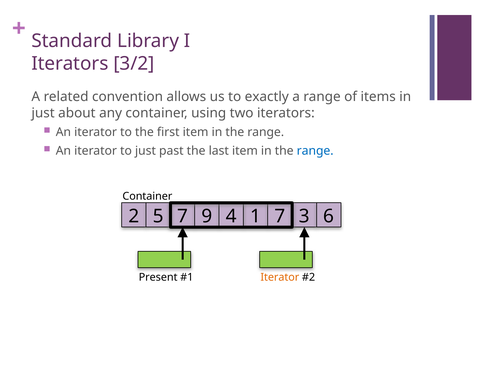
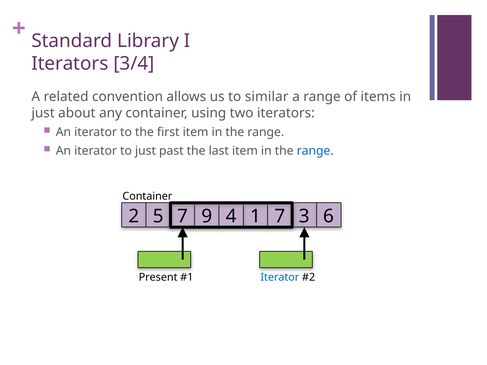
3/2: 3/2 -> 3/4 (134, 64)
exactly: exactly -> similar (267, 97)
Iterator colour: orange -> blue (280, 277)
